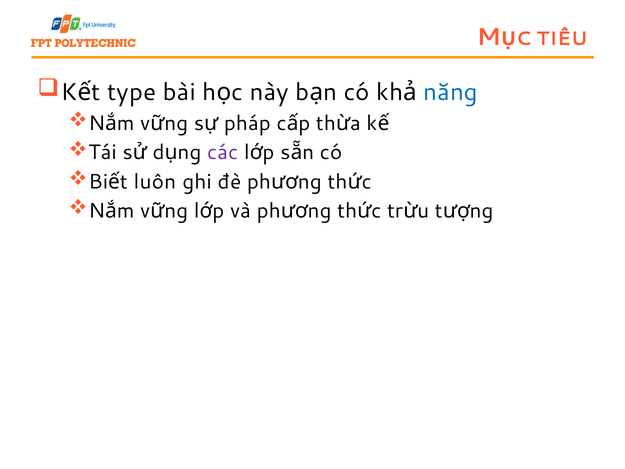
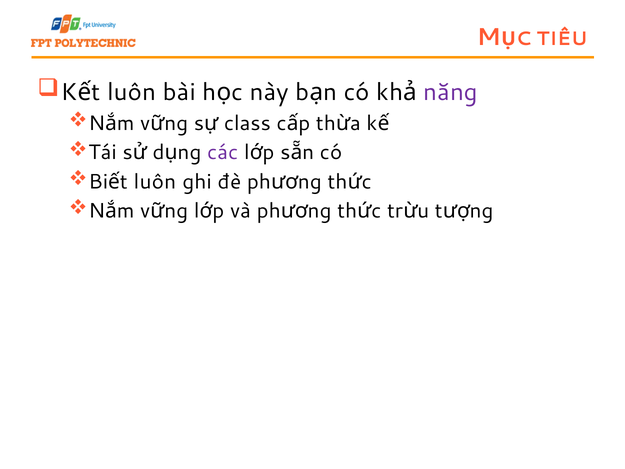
type: type -> luôn (132, 92)
năng colour: blue -> purple (451, 92)
pháp: pháp -> class (247, 123)
